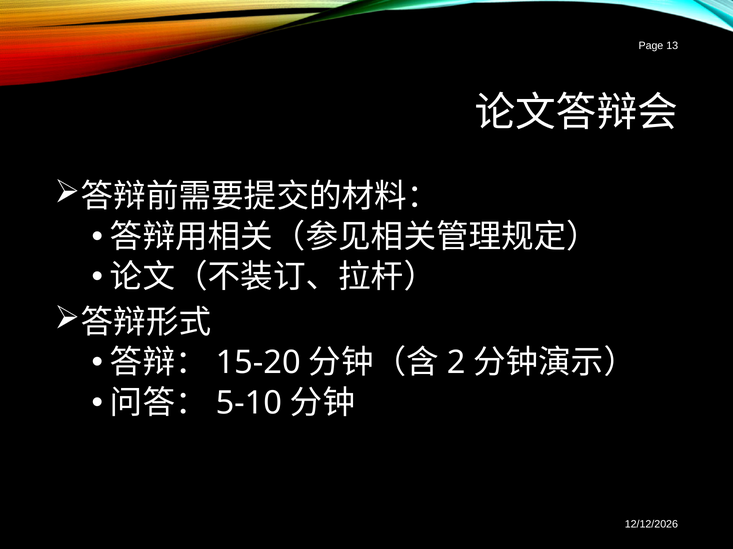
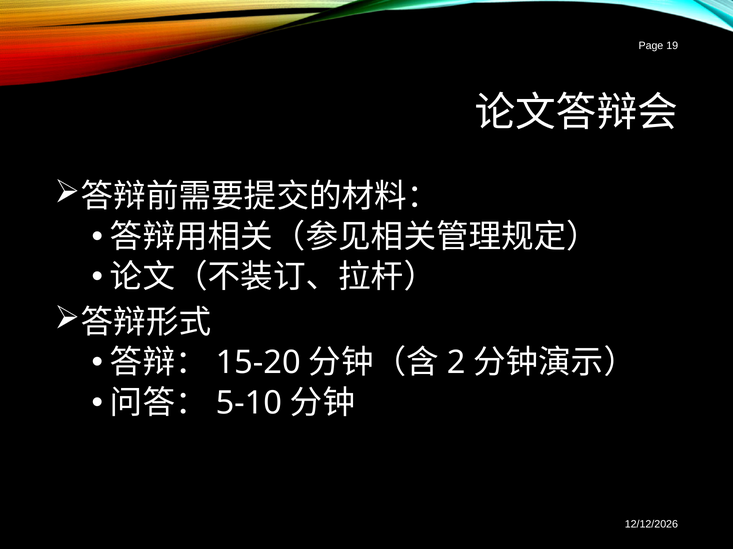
13: 13 -> 19 (672, 46)
